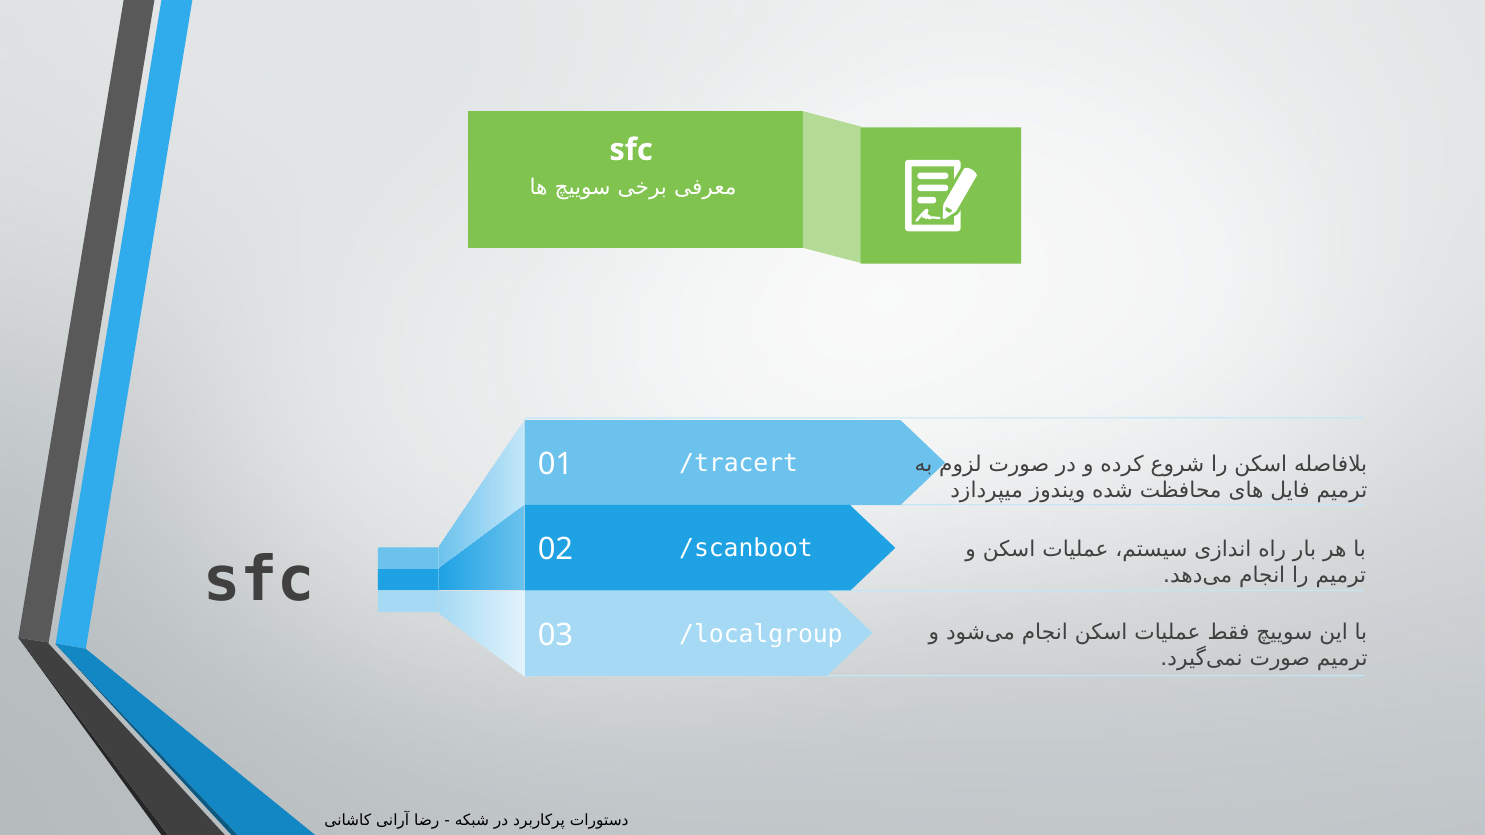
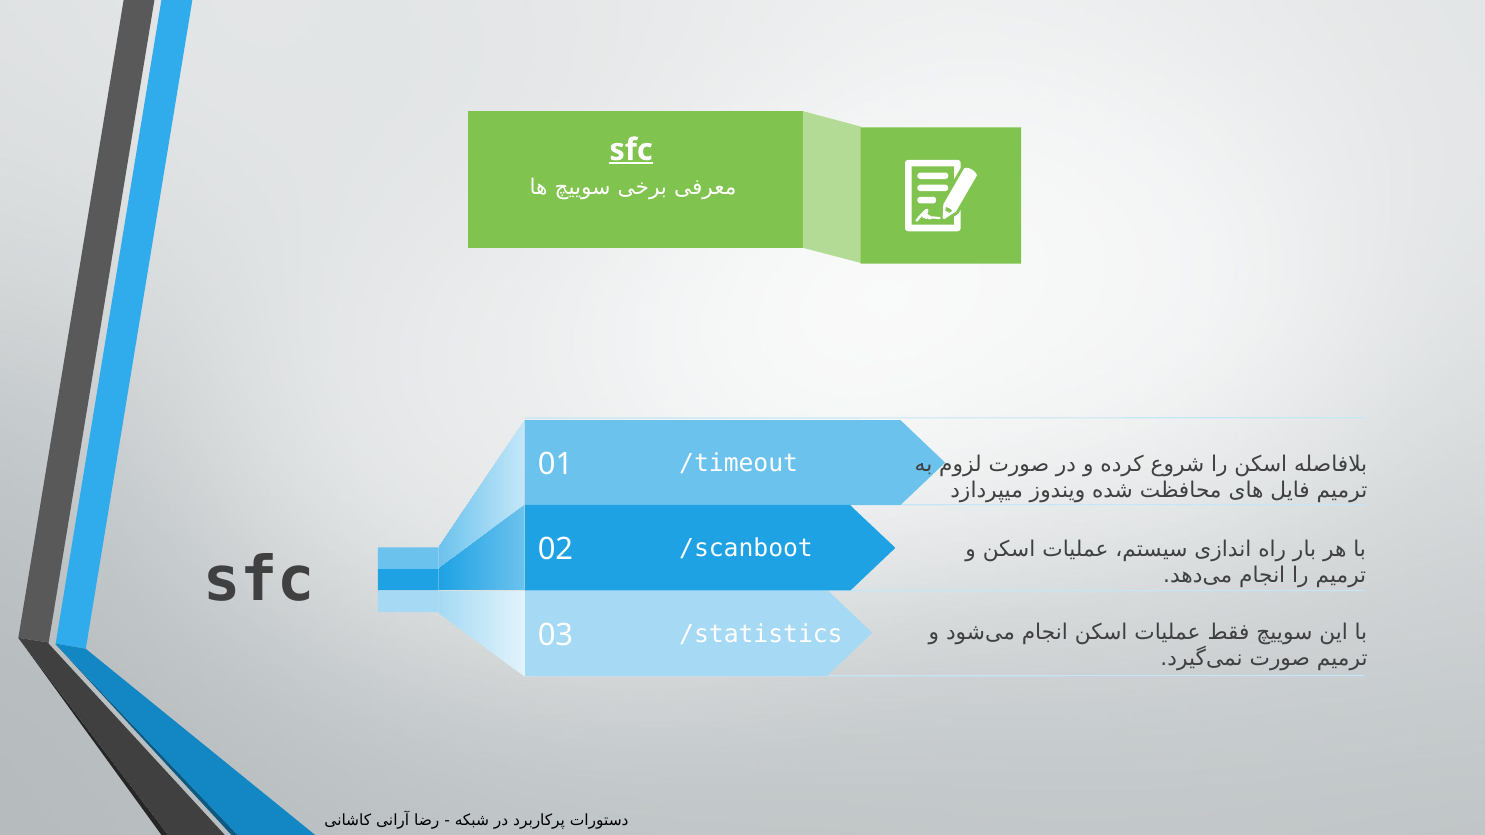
sfc underline: none -> present (631, 150)
/tracert: /tracert -> /timeout (739, 464)
/localgroup: /localgroup -> /statistics (761, 635)
